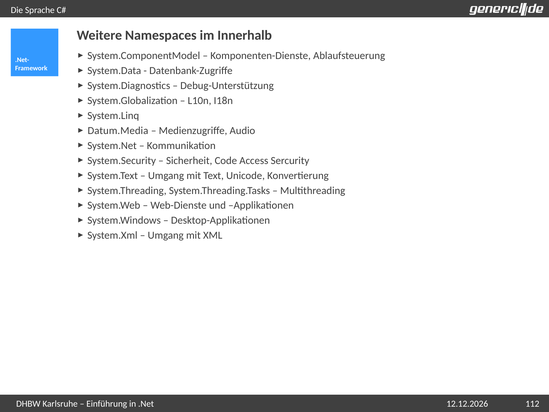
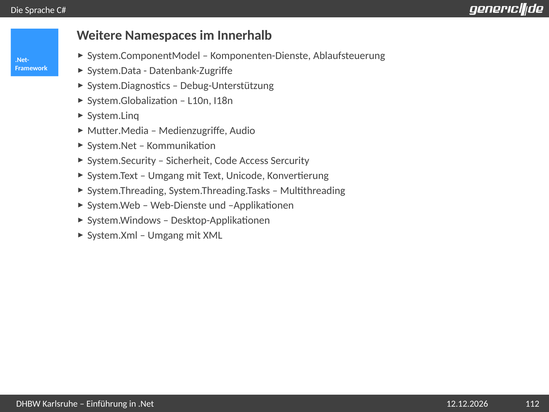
Datum.Media: Datum.Media -> Mutter.Media (118, 131)
